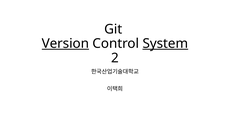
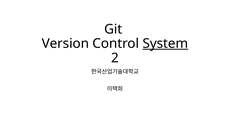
Version underline: present -> none (65, 44)
